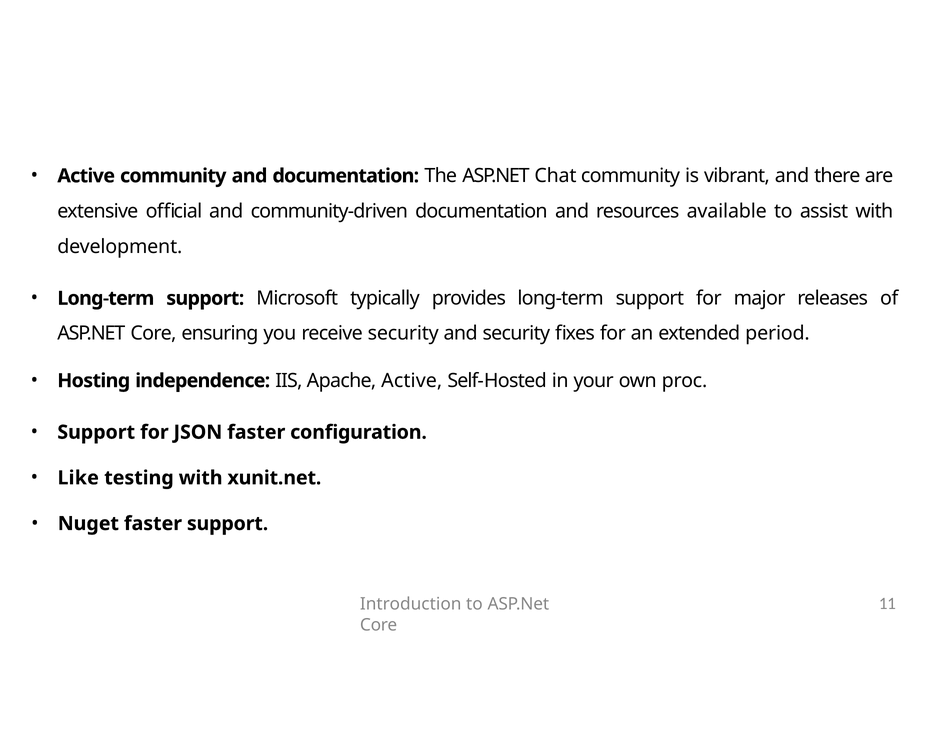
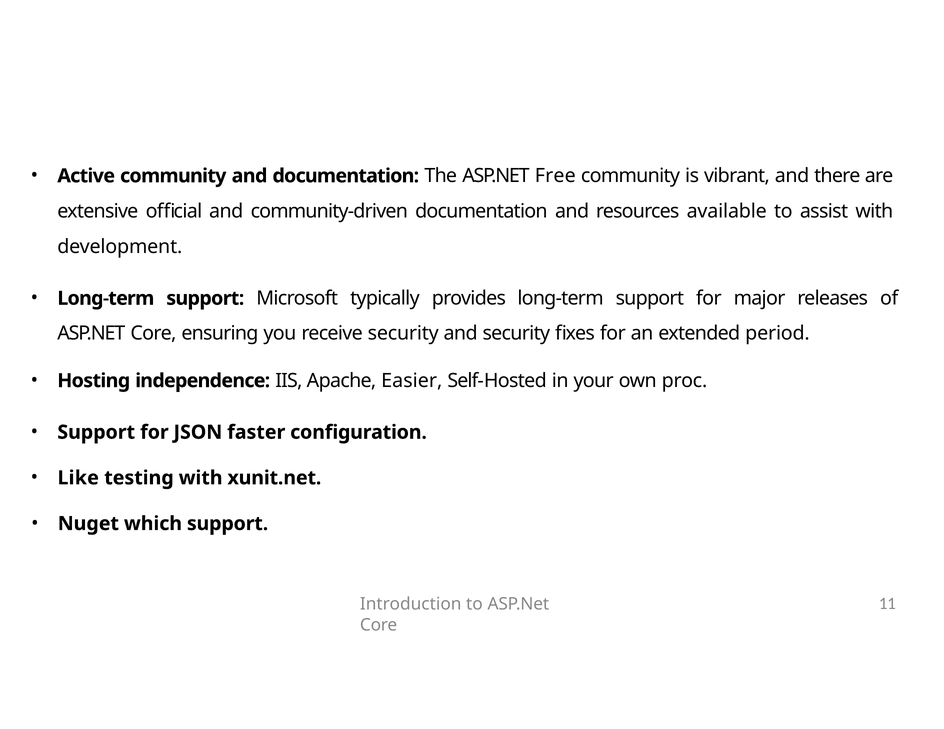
Chat: Chat -> Free (555, 176)
Apache Active: Active -> Easier (412, 381)
Nuget faster: faster -> which (153, 524)
